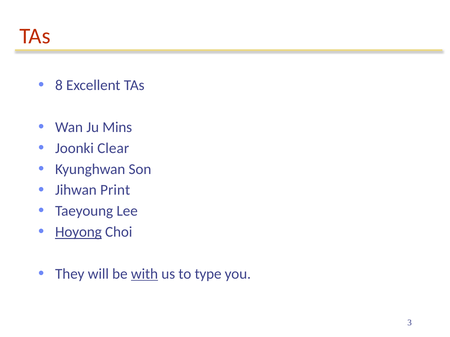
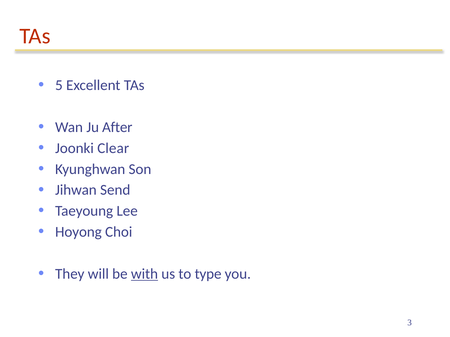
8: 8 -> 5 (59, 85)
Mins: Mins -> After (117, 127)
Print: Print -> Send (115, 190)
Hoyong underline: present -> none (78, 232)
